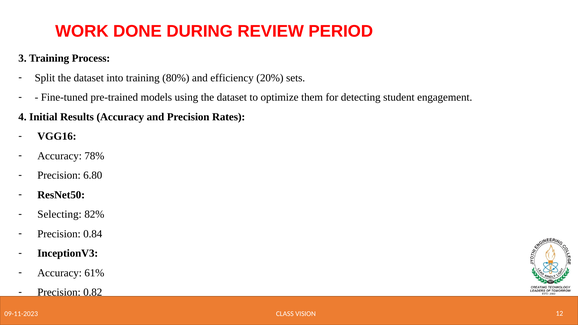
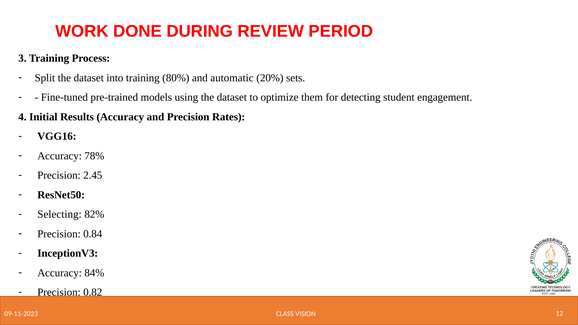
efficiency: efficiency -> automatic (232, 78)
6.80: 6.80 -> 2.45 (93, 175)
61%: 61% -> 84% (94, 273)
